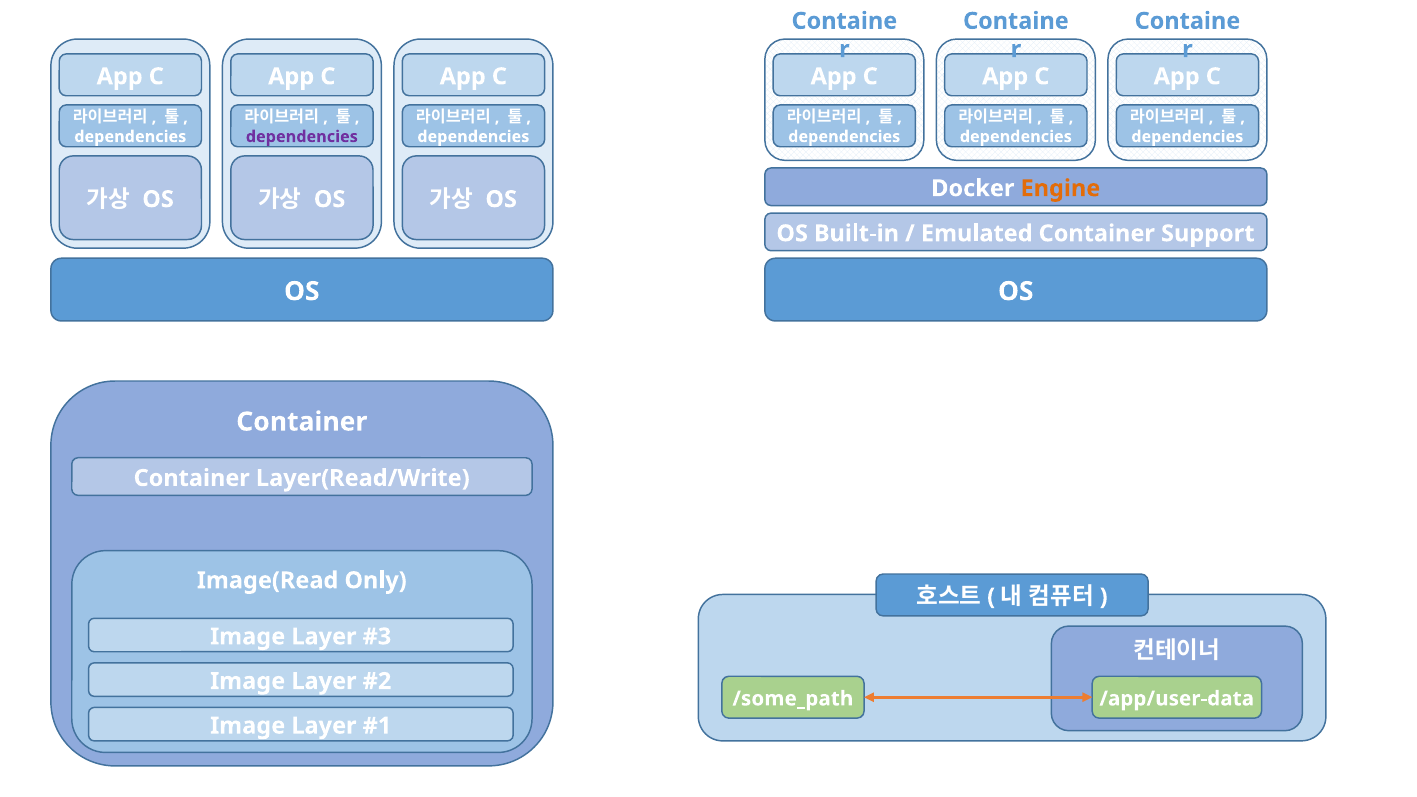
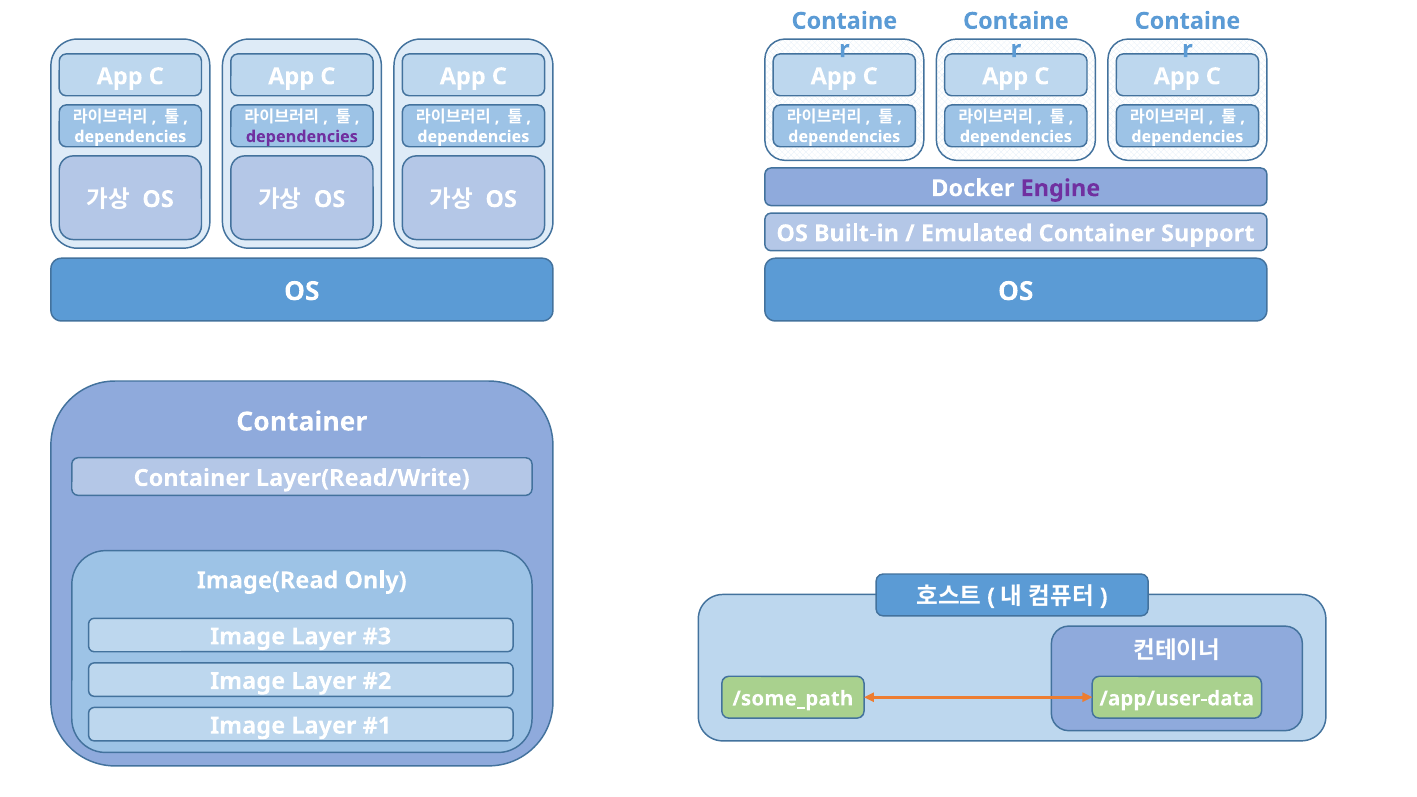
Engine colour: orange -> purple (1060, 188)
